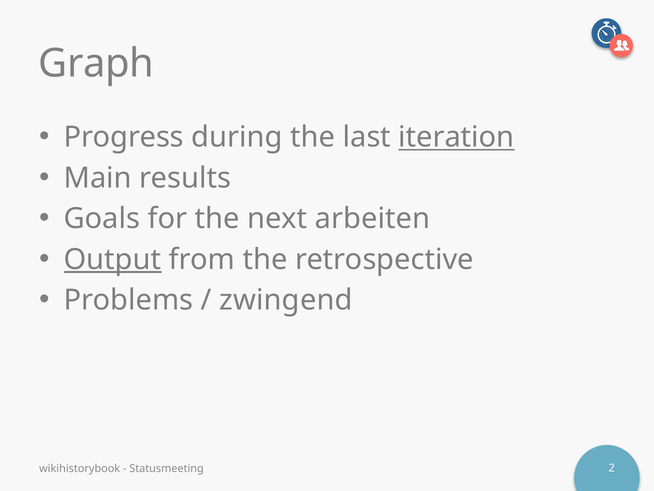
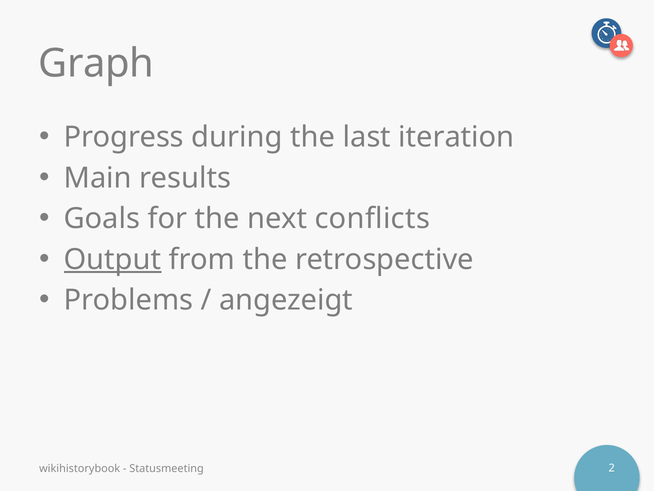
iteration underline: present -> none (456, 137)
arbeiten: arbeiten -> conflicts (372, 219)
zwingend: zwingend -> angezeigt (286, 300)
